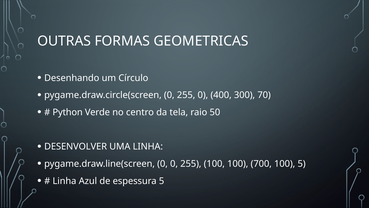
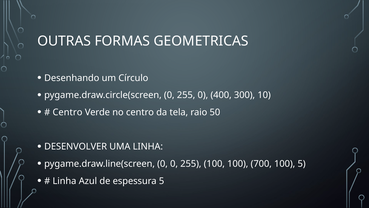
70: 70 -> 10 (264, 95)
Python: Python -> Centro (68, 112)
